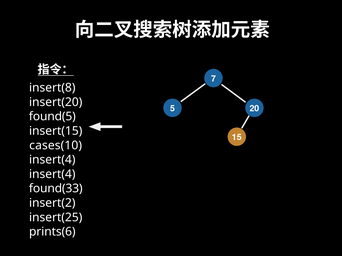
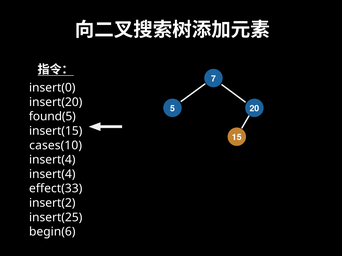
insert(8: insert(8 -> insert(0 (52, 88)
found(33: found(33 -> effect(33 (56, 189)
prints(6: prints(6 -> begin(6 (52, 232)
